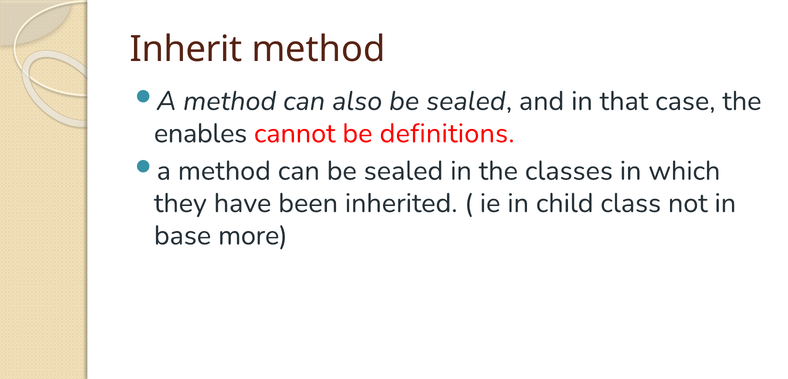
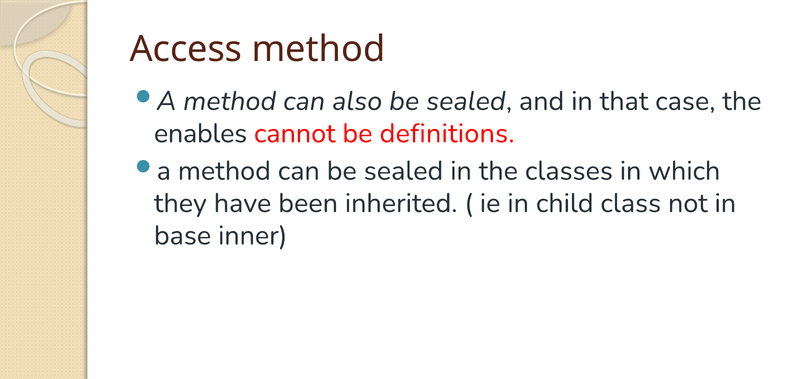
Inherit: Inherit -> Access (186, 49)
more: more -> inner (253, 235)
